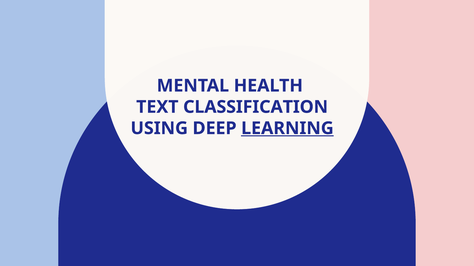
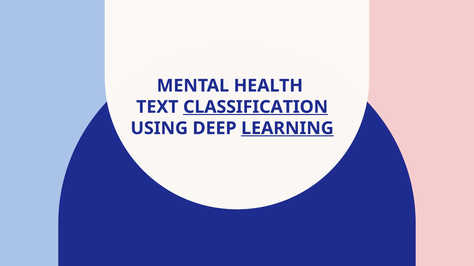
CLASSIFICATION underline: none -> present (256, 107)
